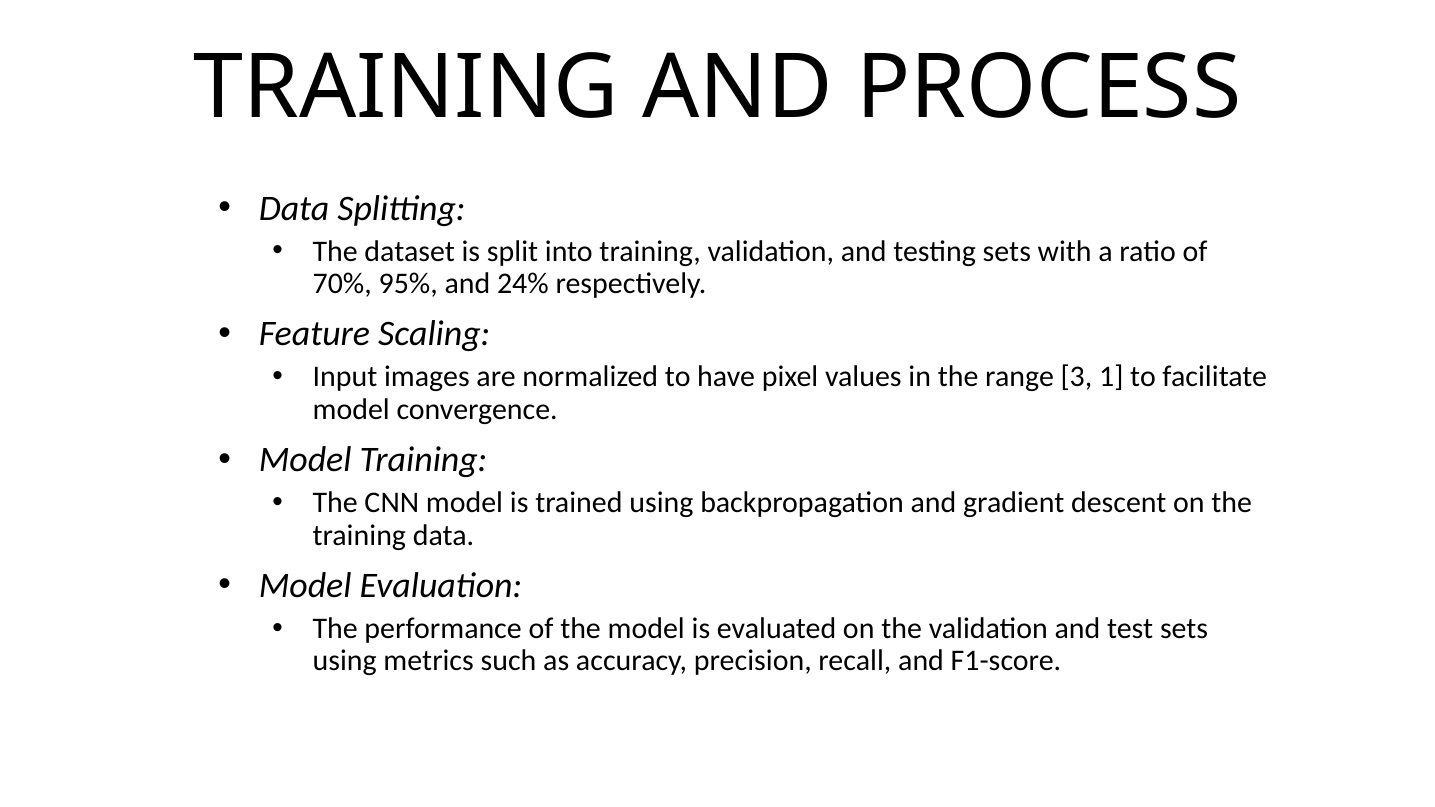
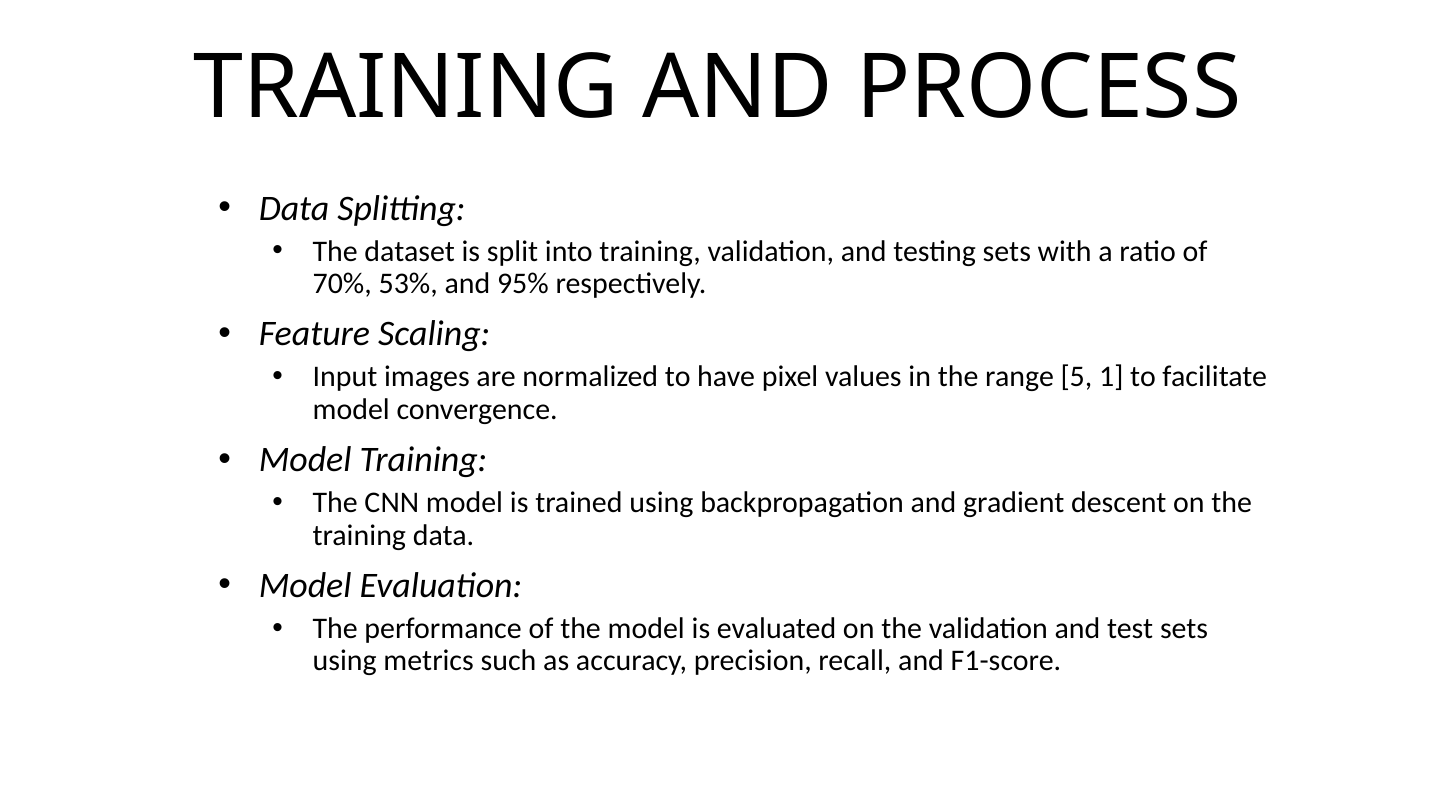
95%: 95% -> 53% (408, 284)
24%: 24% -> 95% (523, 284)
3: 3 -> 5 (1076, 377)
